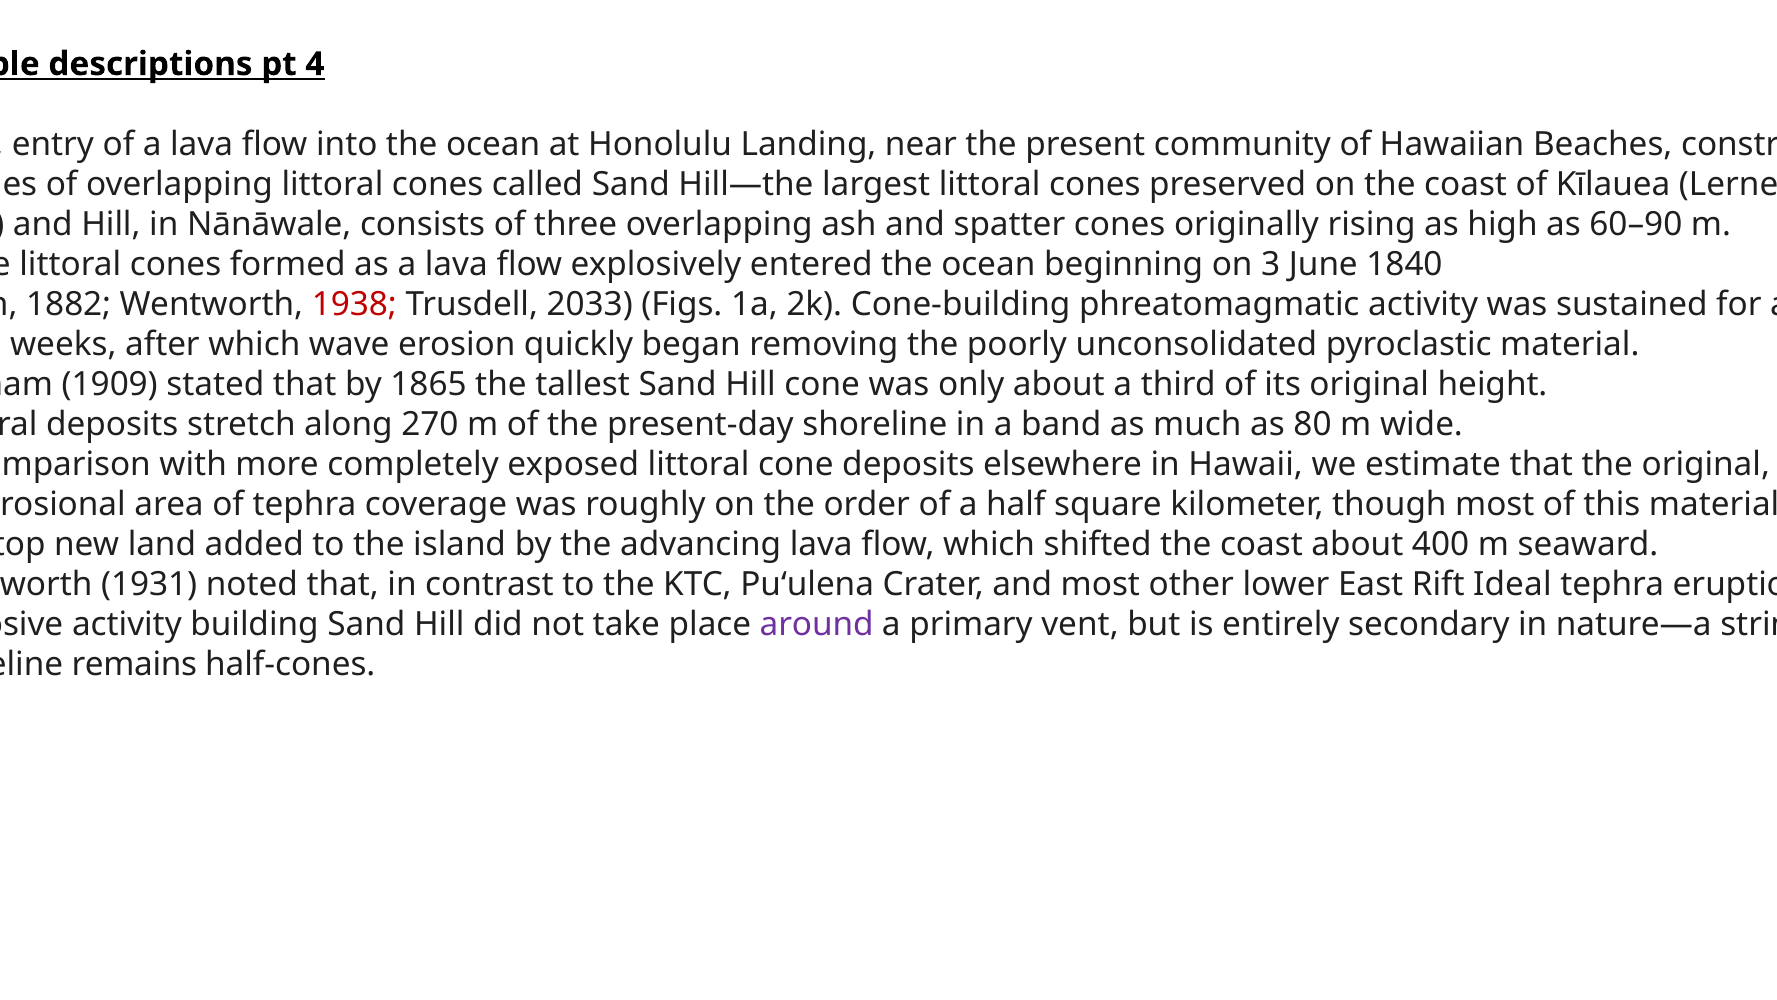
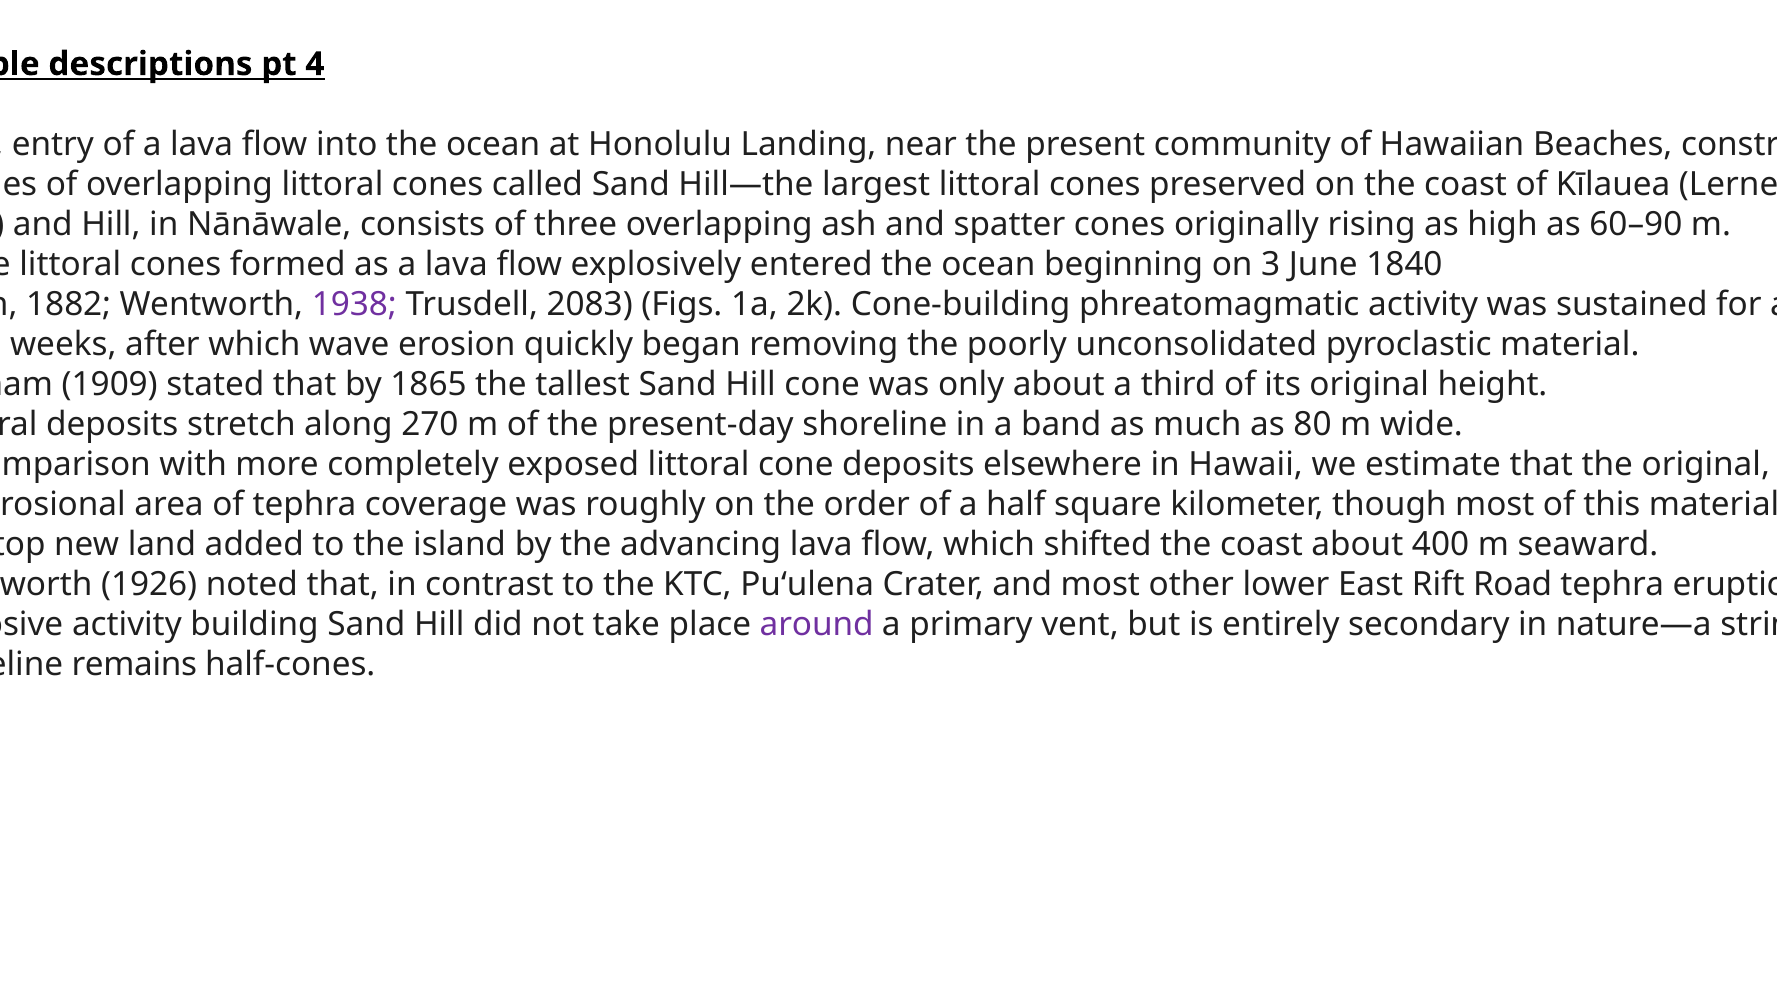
1938 colour: red -> purple (354, 304)
2033: 2033 -> 2083 (590, 304)
1931: 1931 -> 1926 (149, 584)
Ideal: Ideal -> Road (1513, 584)
